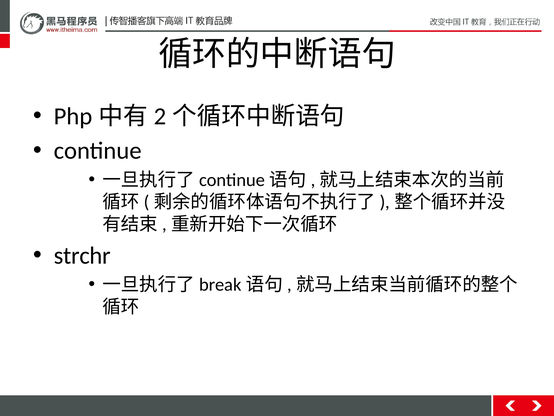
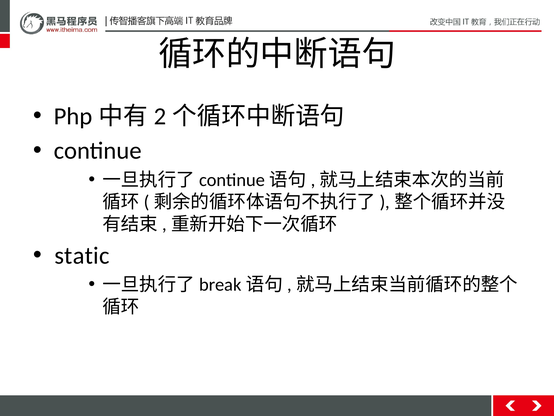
strchr: strchr -> static (82, 255)
